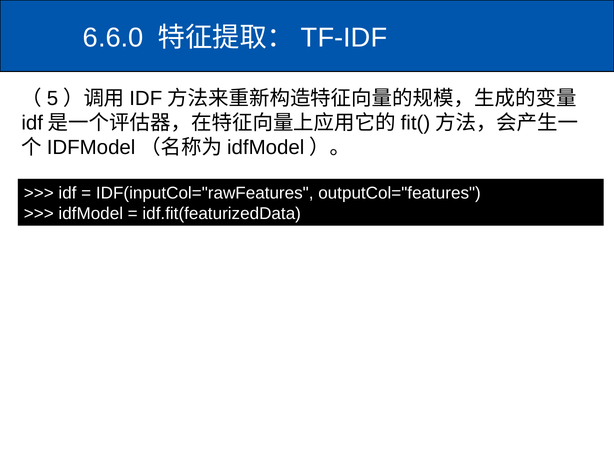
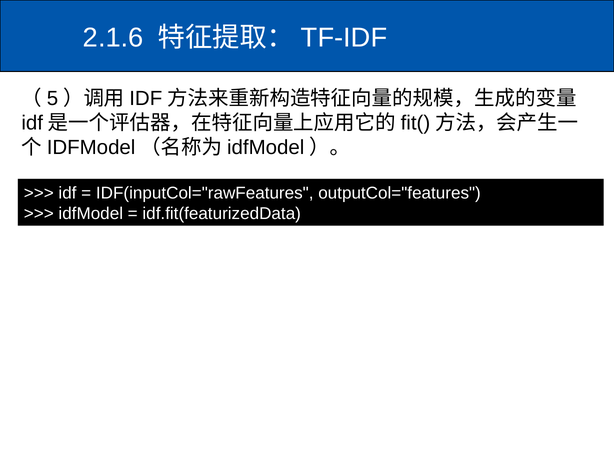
6.6.0: 6.6.0 -> 2.1.6 (113, 38)
